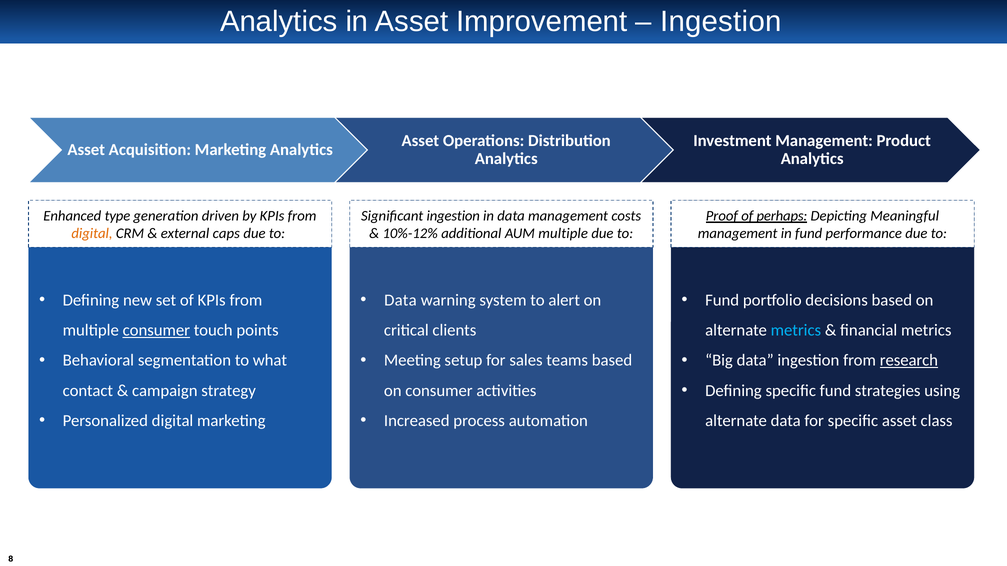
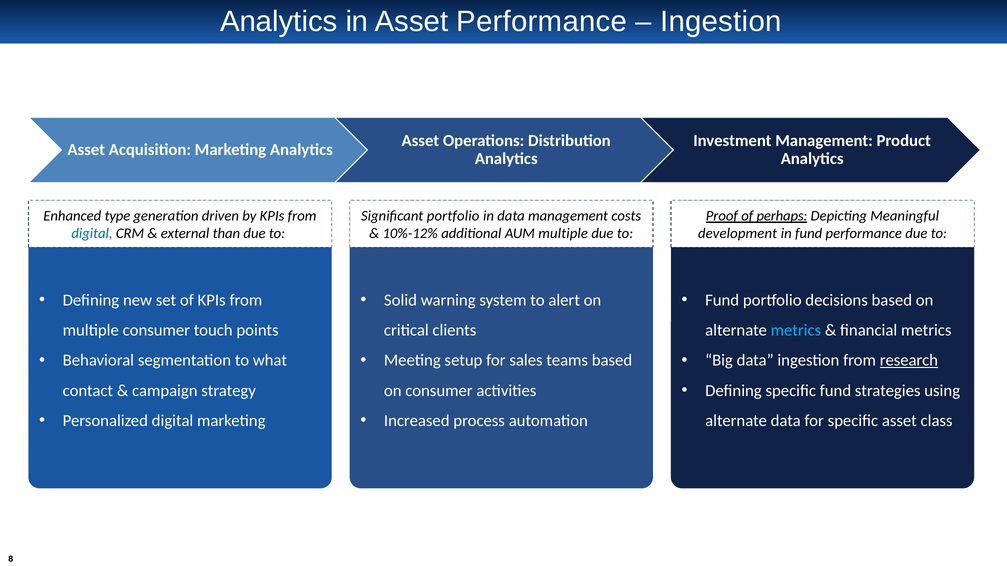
Asset Improvement: Improvement -> Performance (542, 22)
Significant ingestion: ingestion -> portfolio (453, 216)
digital colour: orange -> blue (92, 234)
caps: caps -> than (226, 234)
management: management -> development (738, 234)
Data: Data -> Solid (401, 300)
consumer underline: present -> none (156, 331)
